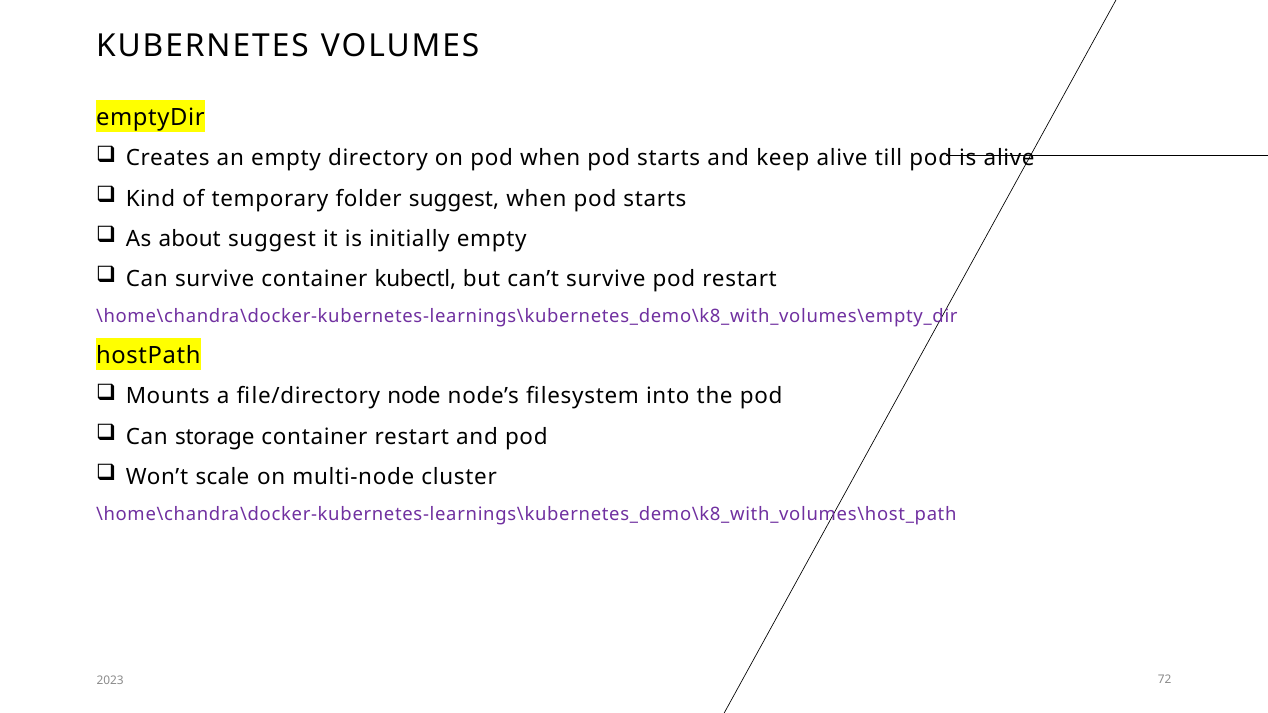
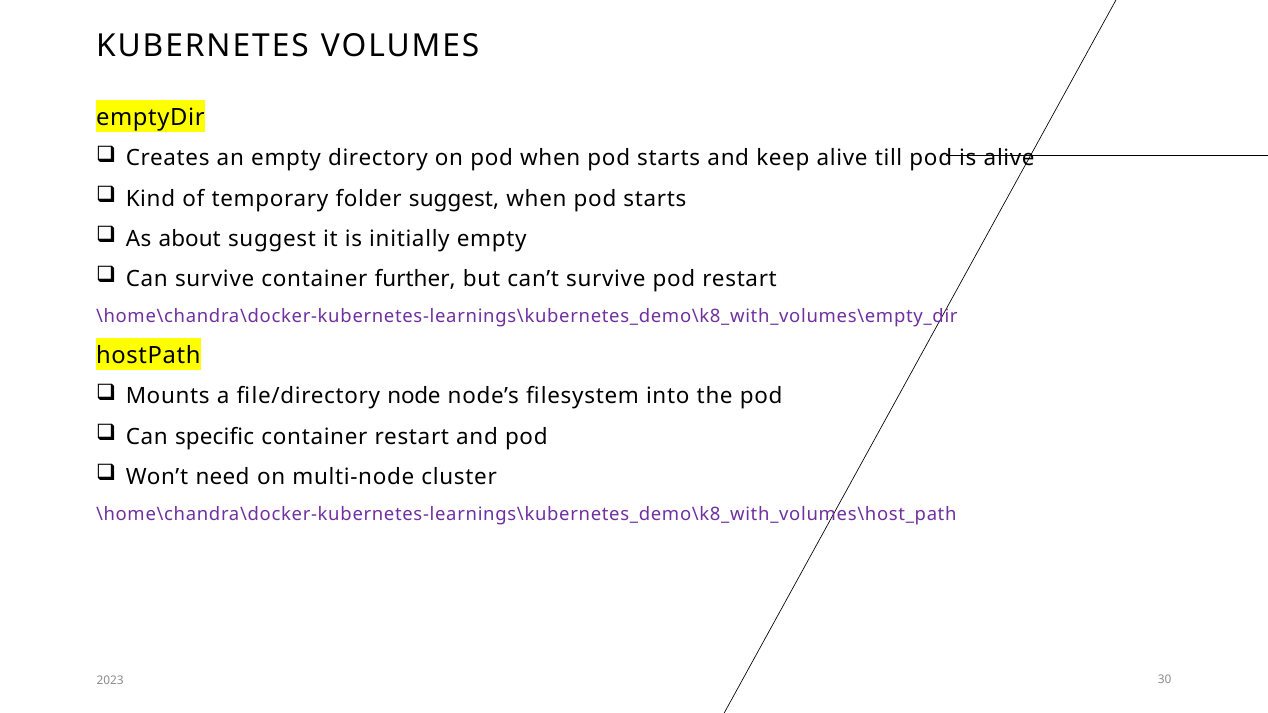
kubectl: kubectl -> further (415, 279)
storage: storage -> specific (215, 437)
scale: scale -> need (222, 477)
72: 72 -> 30 (1165, 680)
